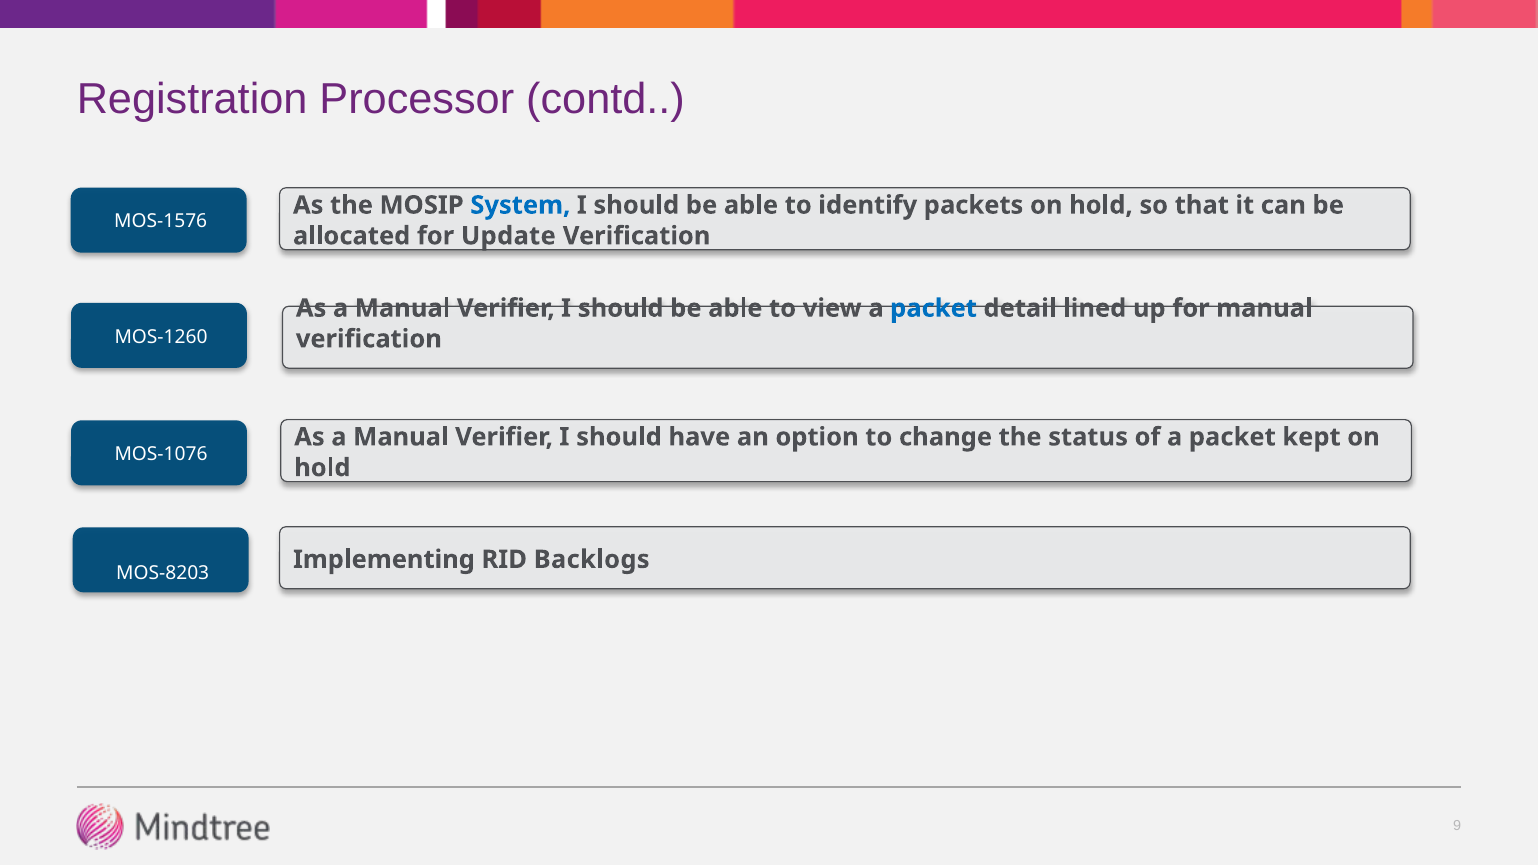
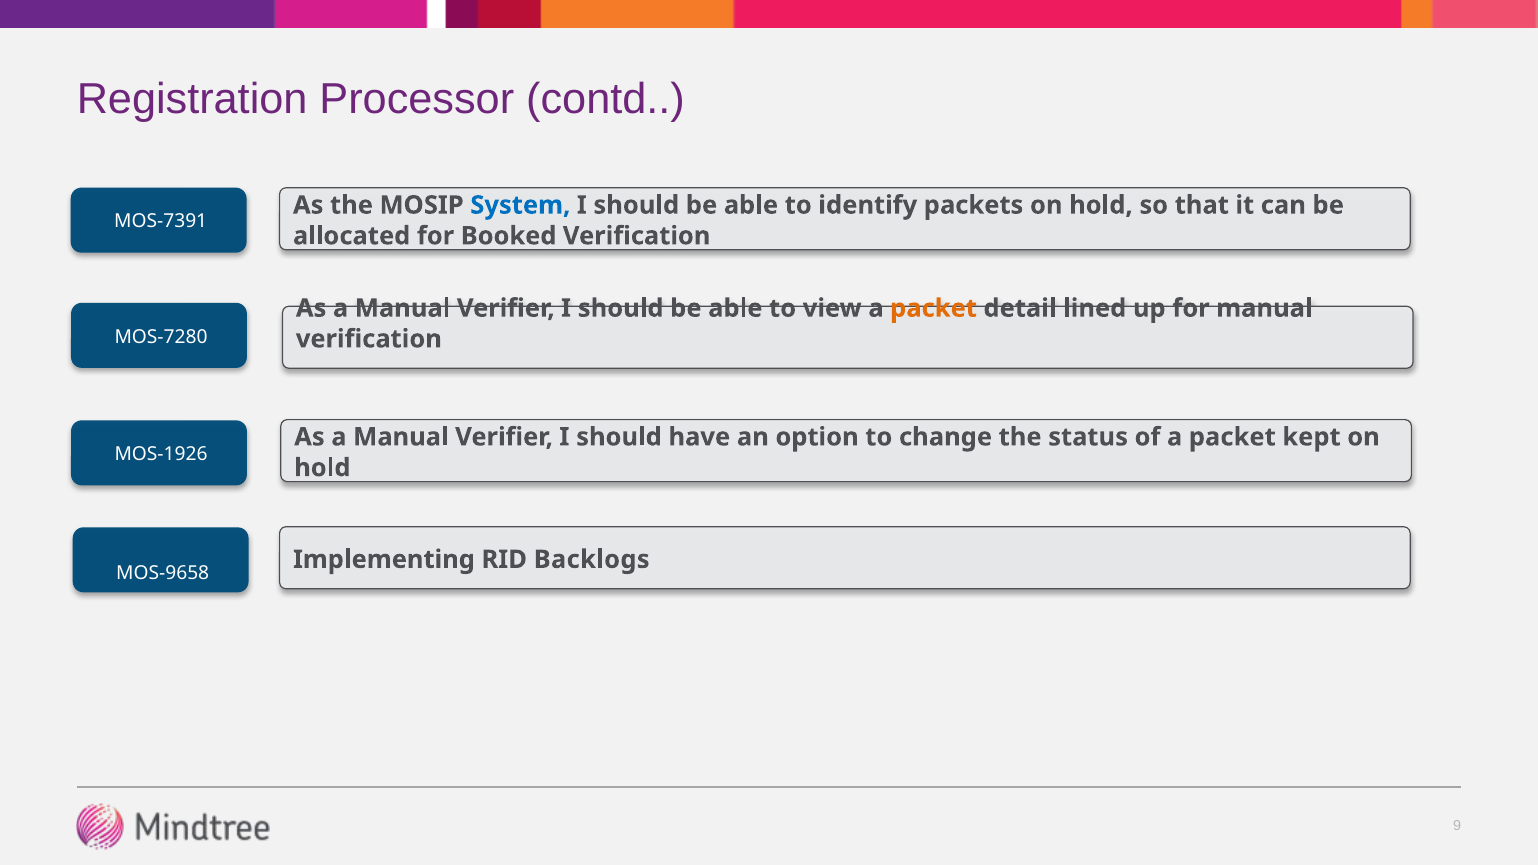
MOS-1576: MOS-1576 -> MOS-7391 (161, 221)
Update: Update -> Booked (509, 236)
packet colour: blue -> orange (934, 308)
MOS-1260: MOS-1260 -> MOS-7280 (161, 337)
MOS-1076: MOS-1076 -> MOS-1926 (161, 454)
MOS-8203: MOS-8203 -> MOS-9658 (163, 573)
